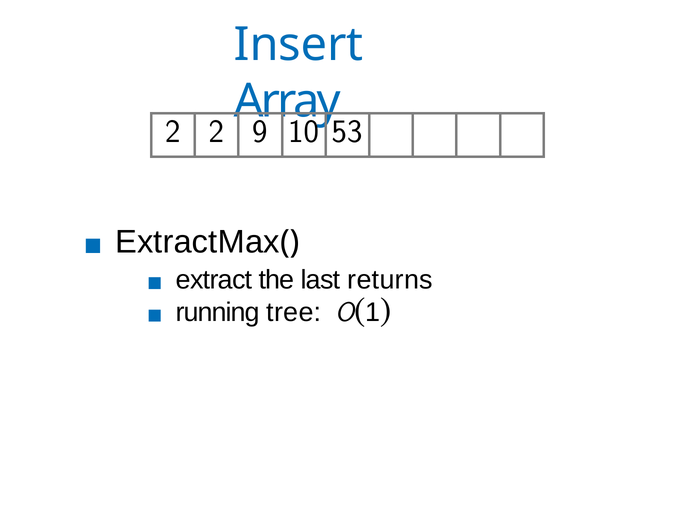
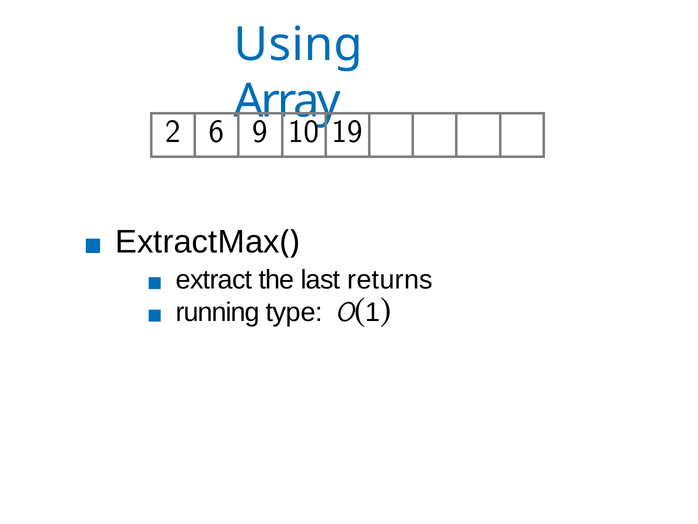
Insert: Insert -> Using (298, 45)
2 2: 2 -> 6 (216, 132)
53: 53 -> 19 (347, 132)
tree: tree -> type (294, 312)
